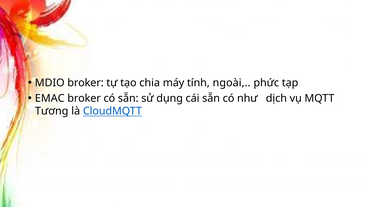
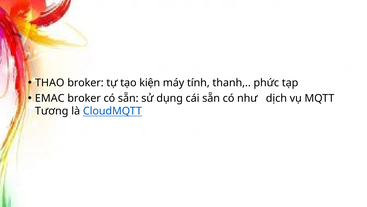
MDIO: MDIO -> THAO (50, 83)
chia: chia -> kiện (150, 83)
ngoài: ngoài -> thanh (232, 83)
